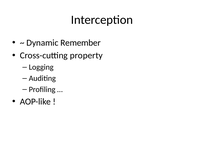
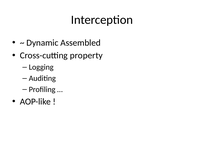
Remember: Remember -> Assembled (81, 43)
